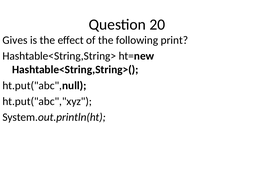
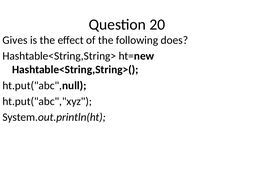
print: print -> does (174, 40)
